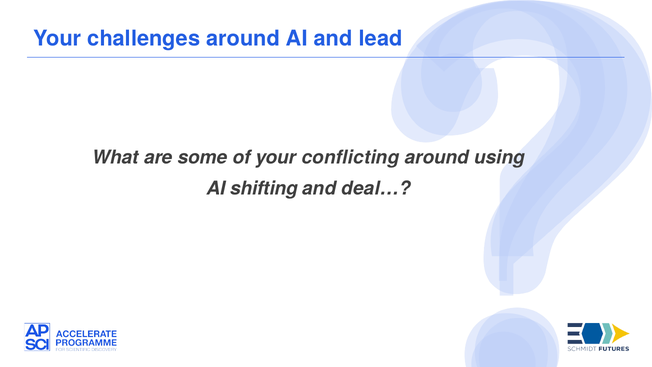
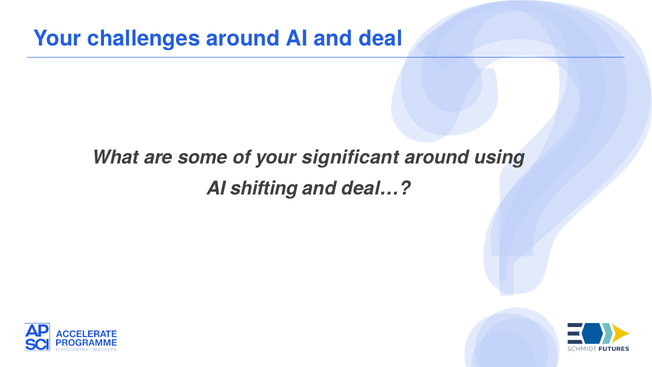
lead: lead -> deal (381, 38)
conflicting: conflicting -> significant (350, 157)
